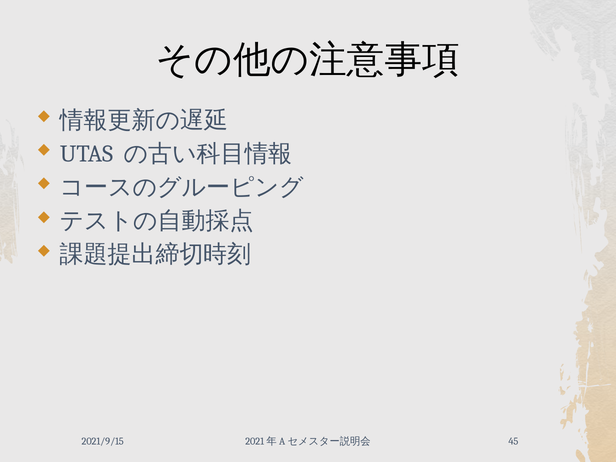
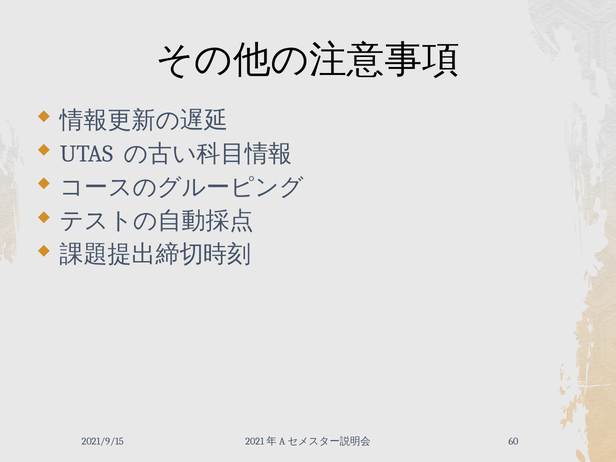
45: 45 -> 60 (513, 441)
